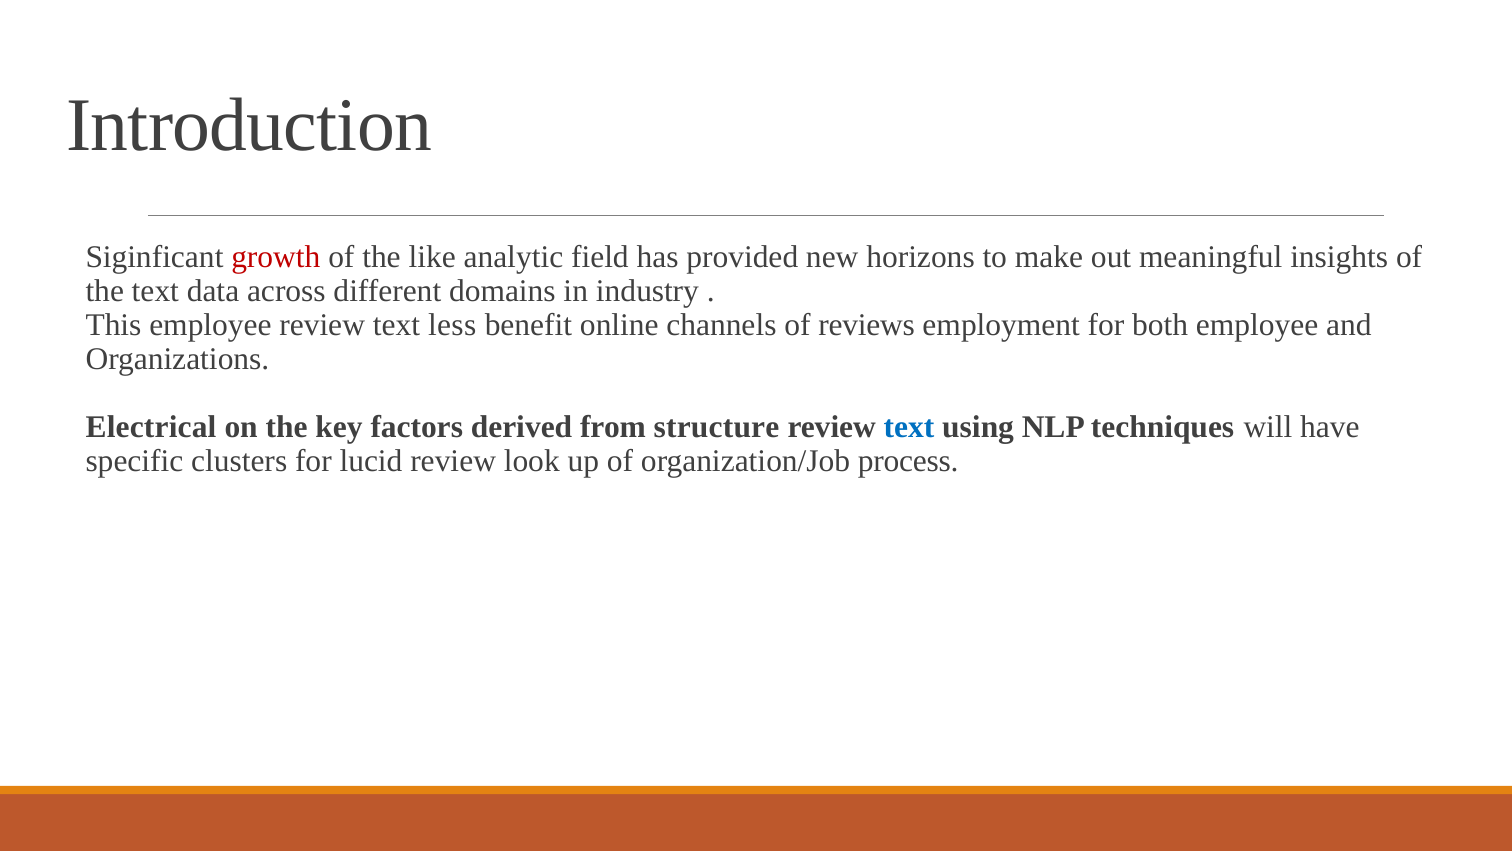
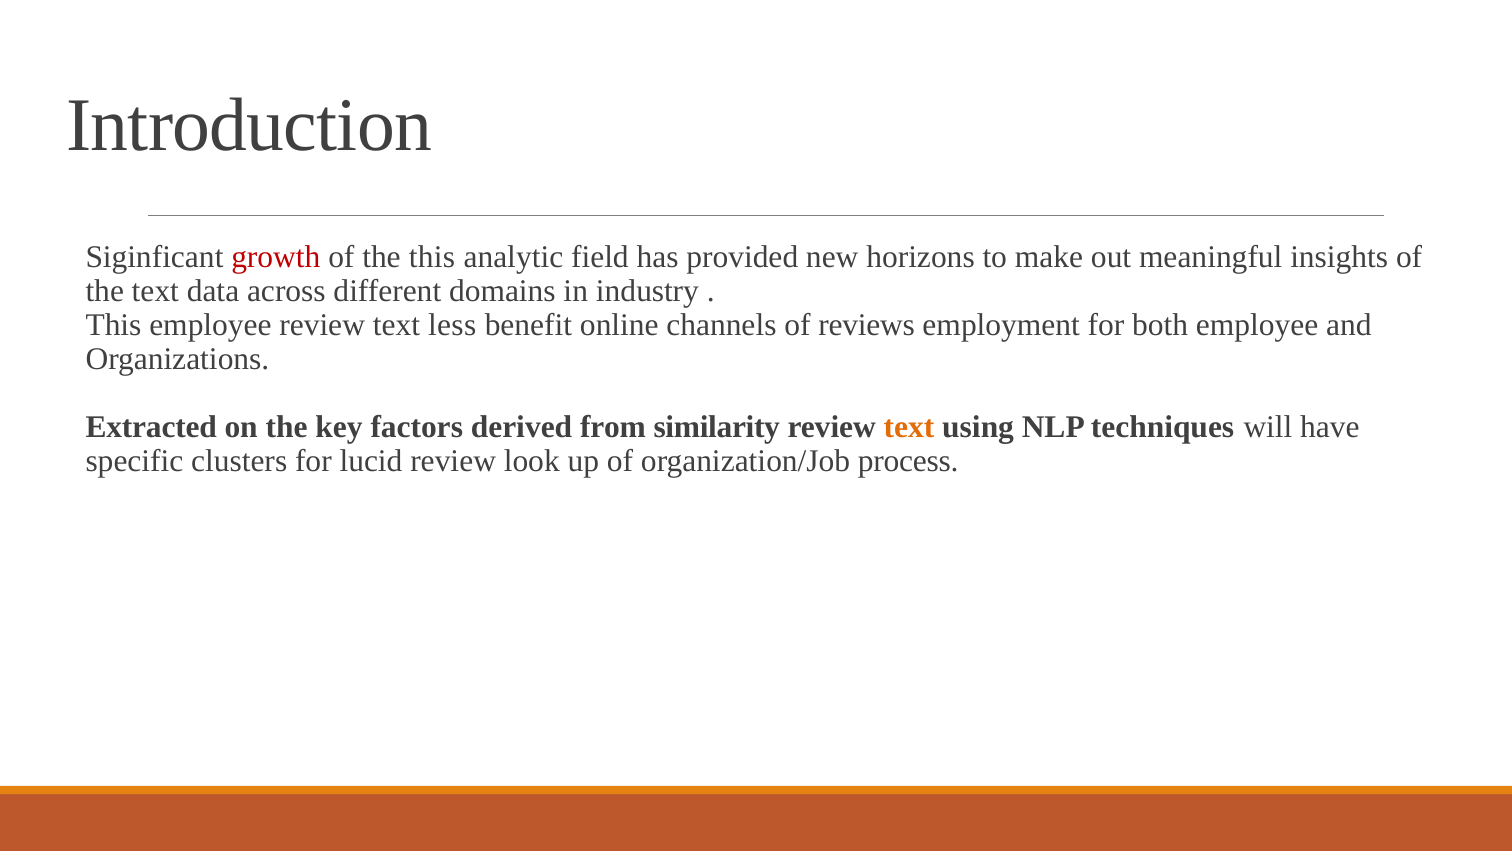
the like: like -> this (432, 257)
Electrical: Electrical -> Extracted (151, 427)
structure: structure -> similarity (717, 427)
text colour: blue -> orange (909, 427)
